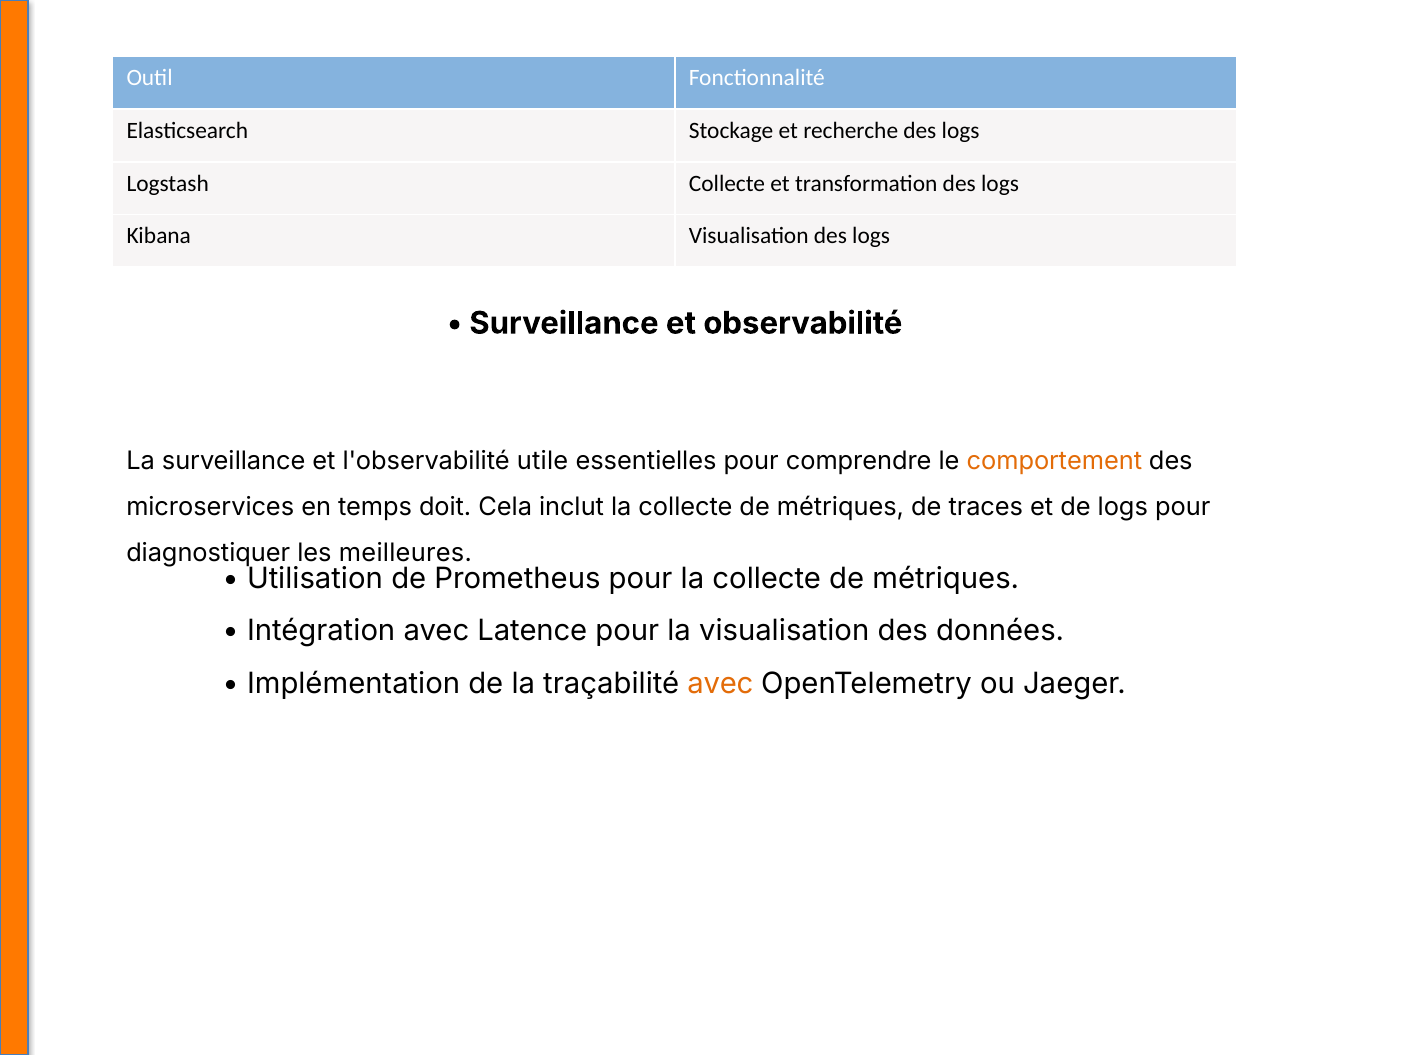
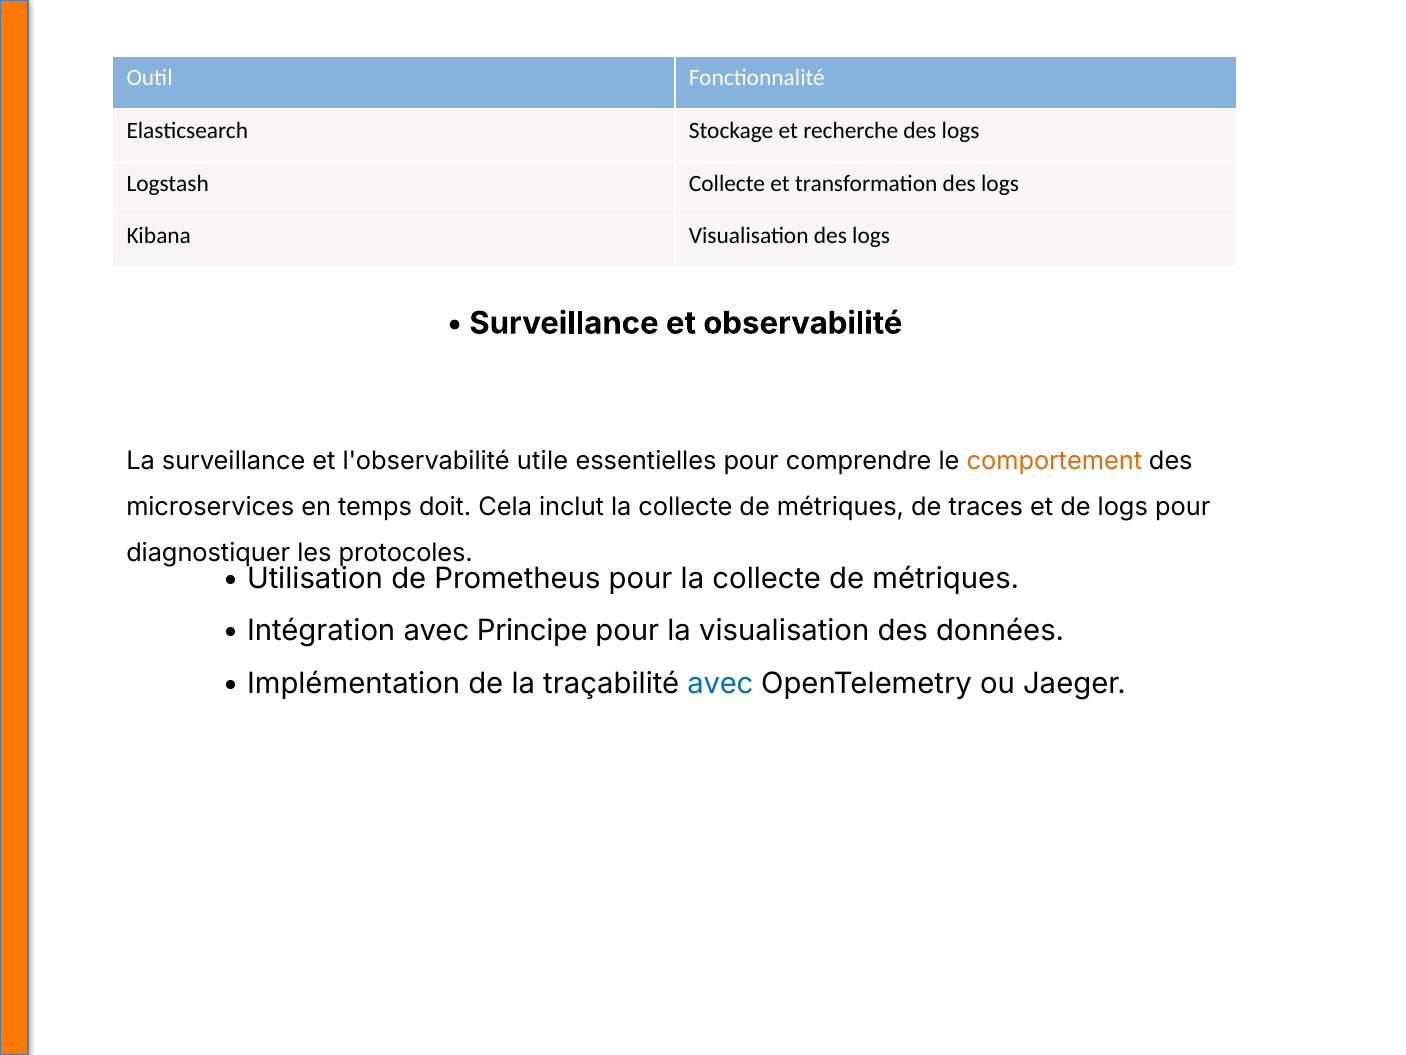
meilleures: meilleures -> protocoles (406, 552)
Latence: Latence -> Principe (532, 631)
avec colour: orange -> blue (720, 684)
